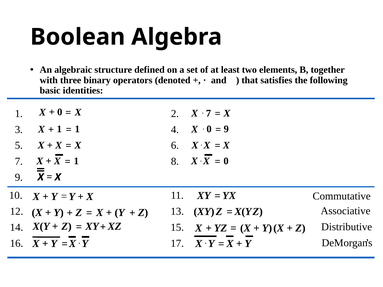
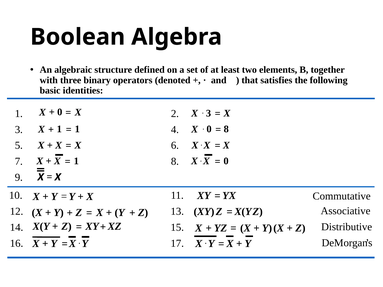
7: 7 -> 3 (208, 113)
0 9: 9 -> 8 (226, 129)
